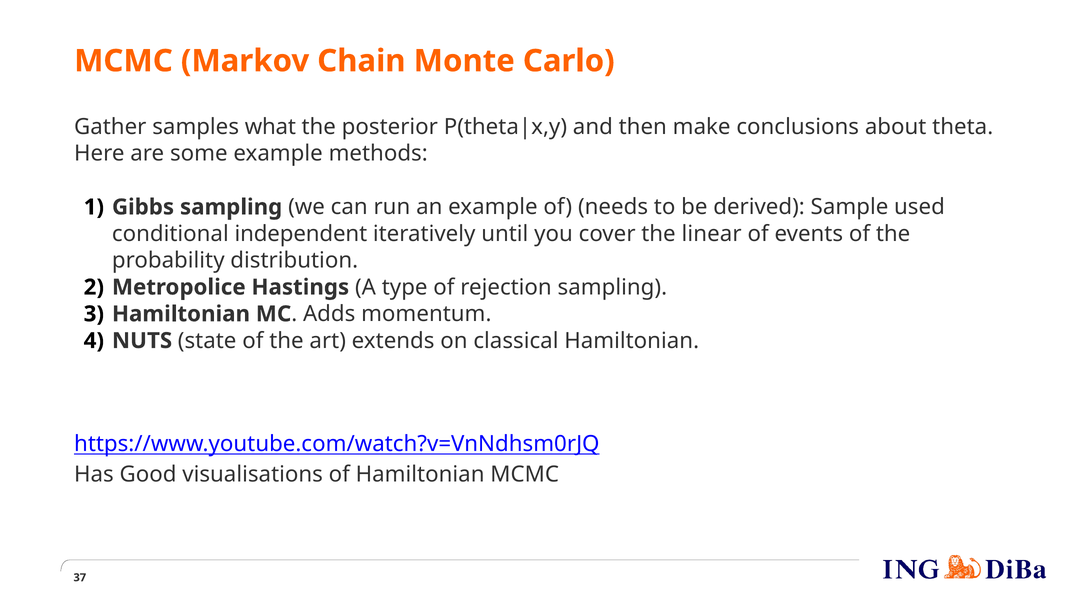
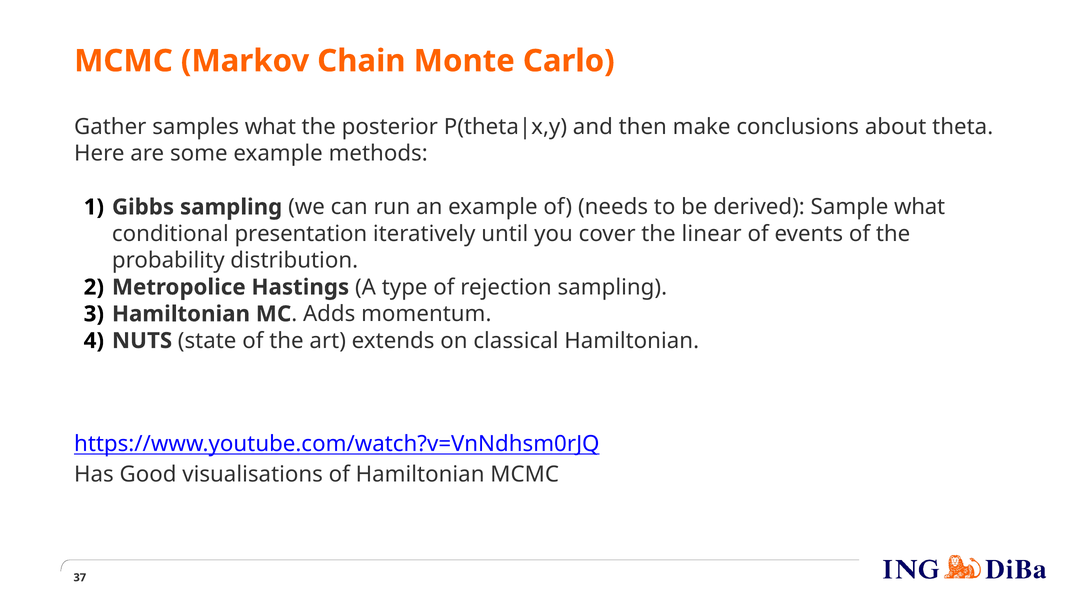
Sample used: used -> what (920, 207)
independent: independent -> presentation (301, 234)
